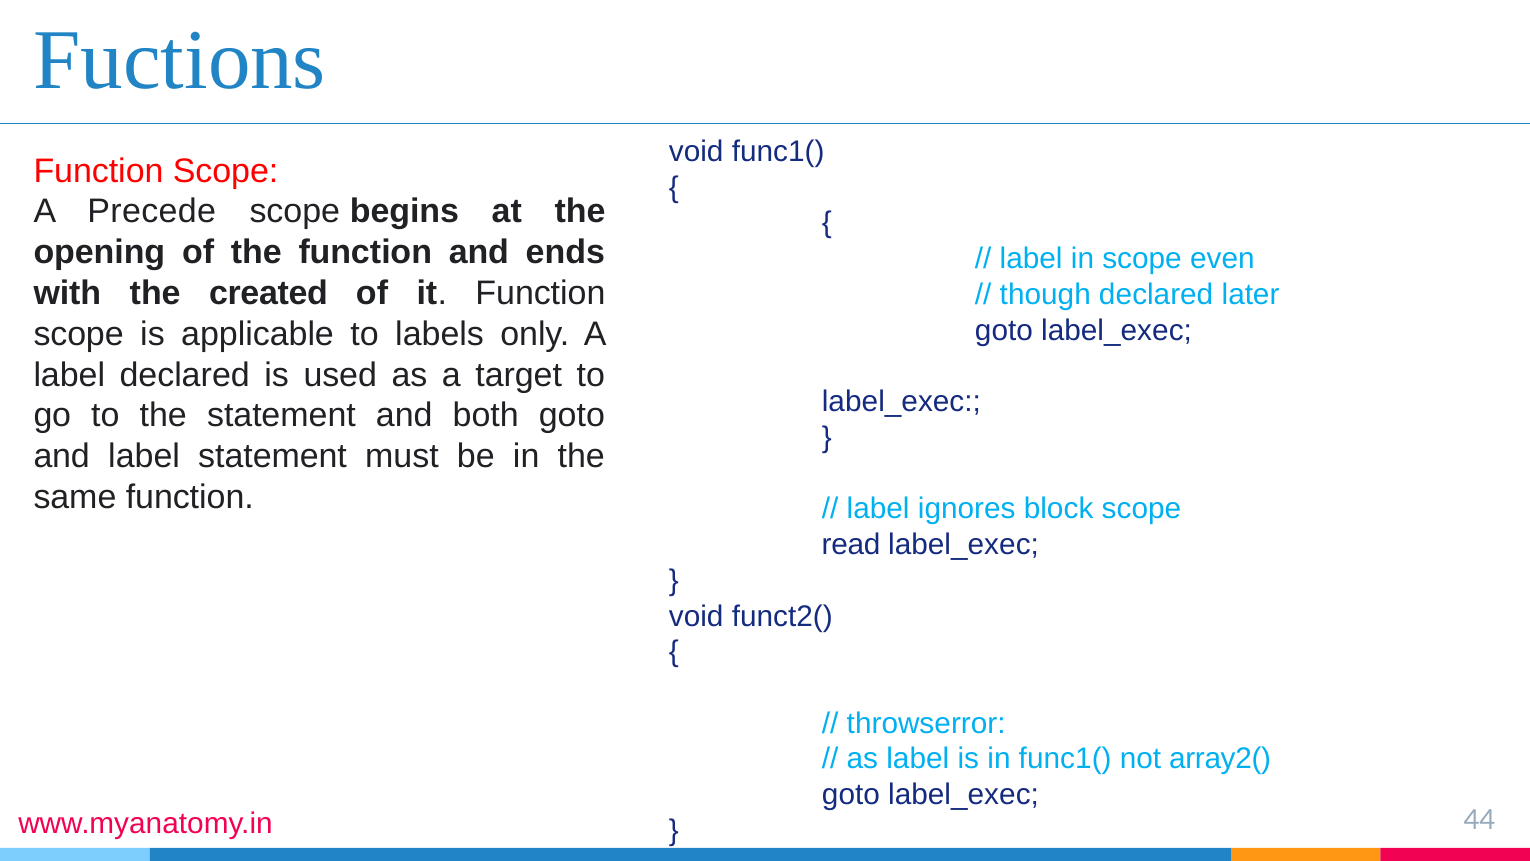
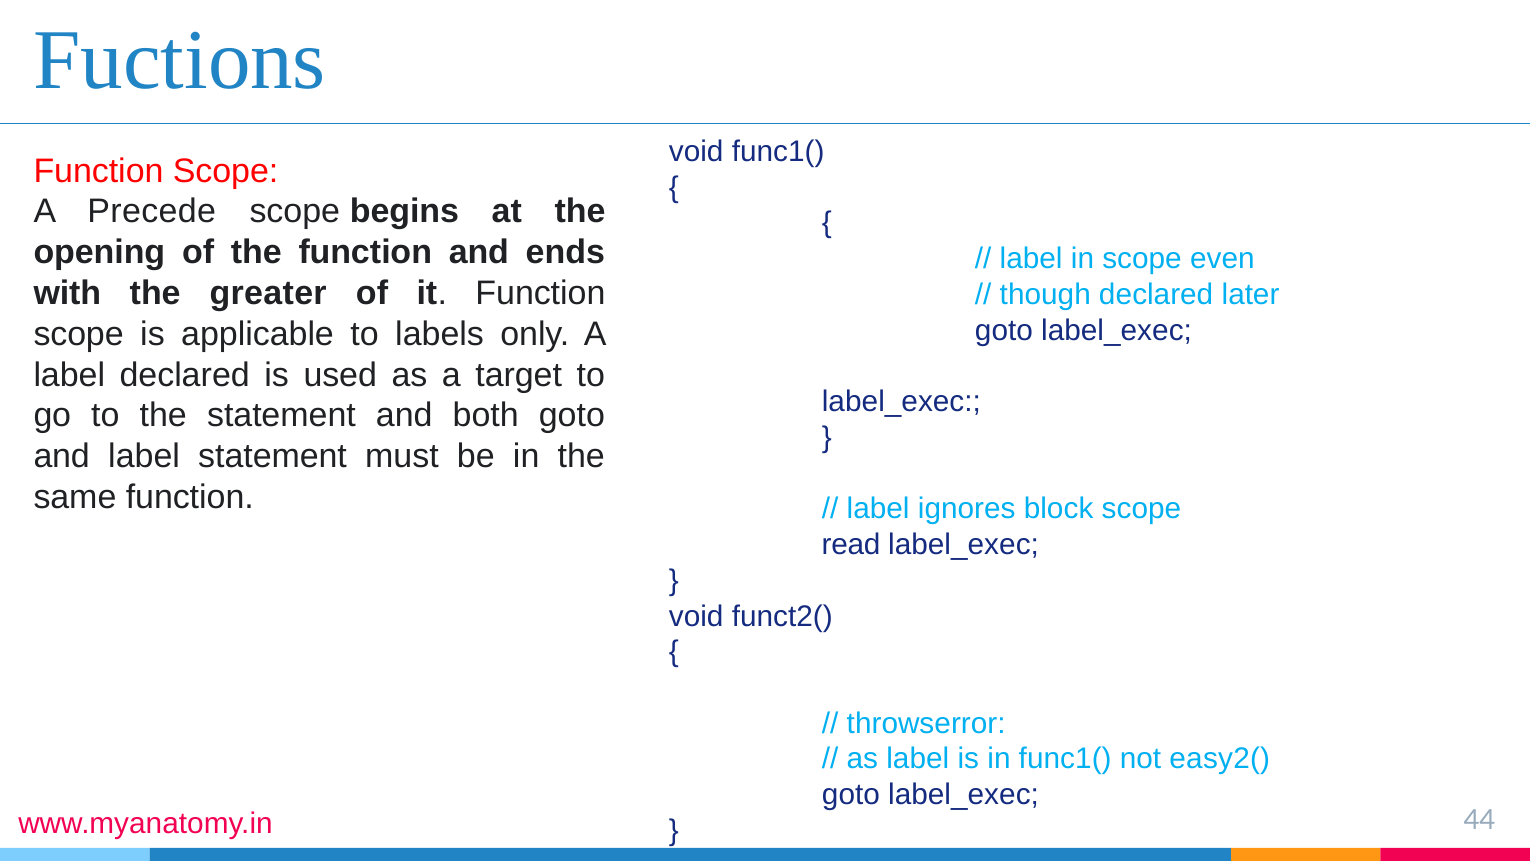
created: created -> greater (268, 293)
array2(: array2( -> easy2( (1220, 759)
